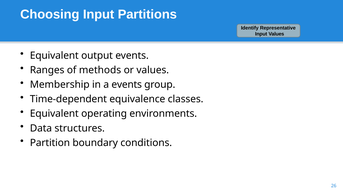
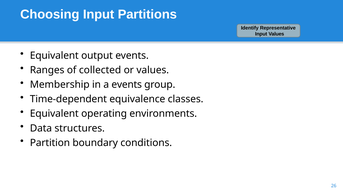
methods: methods -> collected (100, 70)
